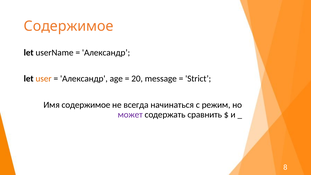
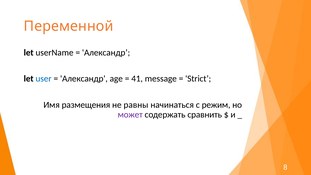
Содержимое: Содержимое -> Переменной (69, 26)
user colour: orange -> blue (44, 79)
20: 20 -> 41 (137, 79)
Имя содержимое: содержимое -> размещения (86, 105)
всегда: всегда -> равны (136, 105)
